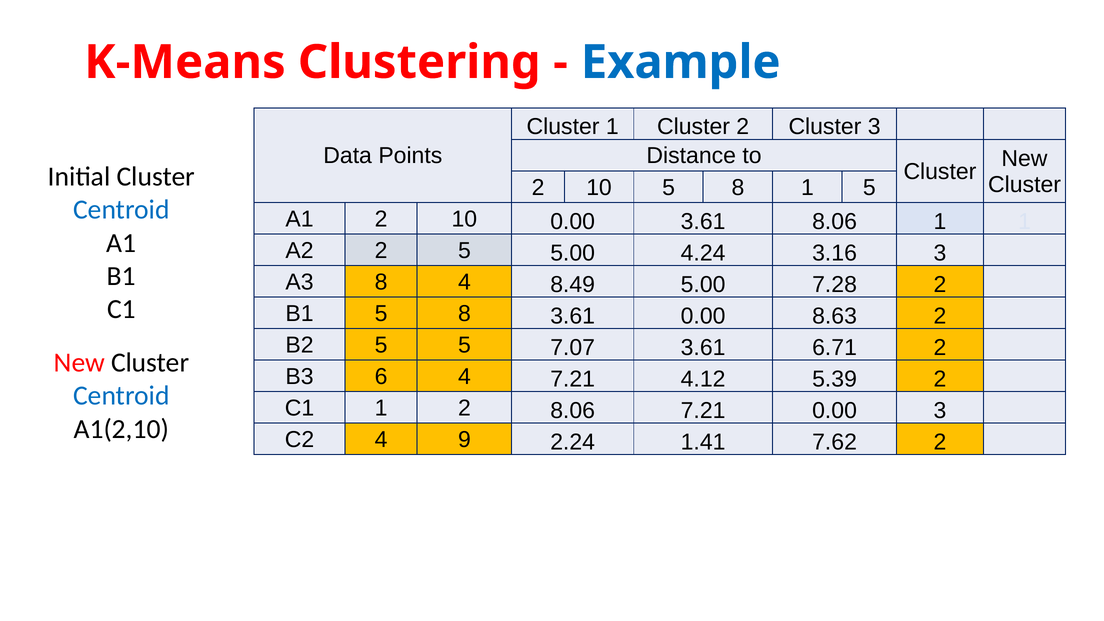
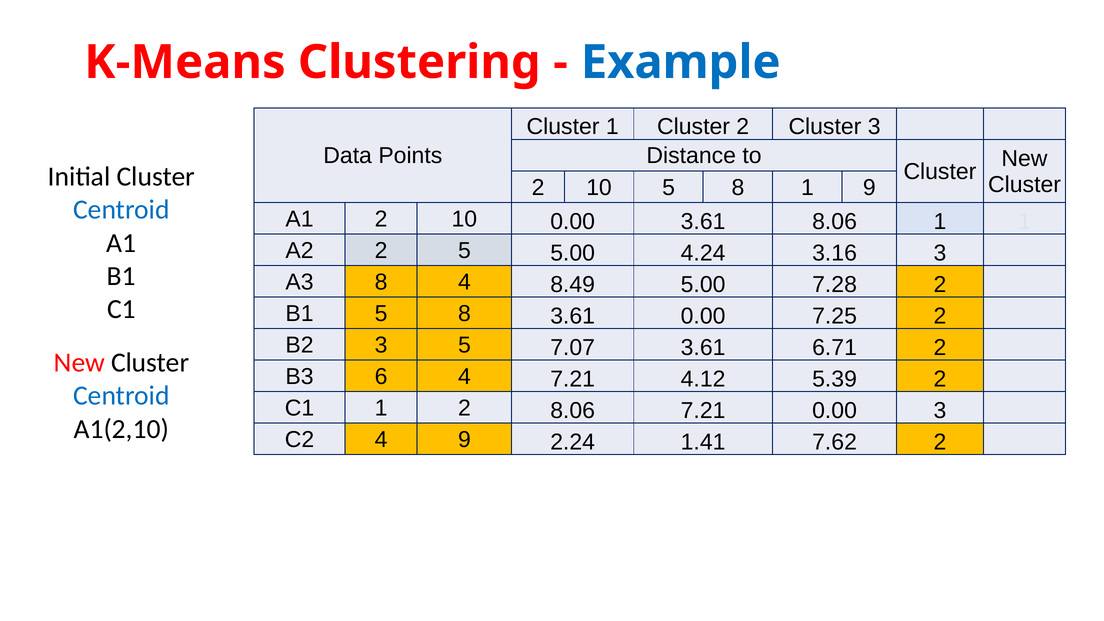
1 5: 5 -> 9 (869, 187)
8.63: 8.63 -> 7.25 (835, 316)
B2 5: 5 -> 3 (381, 345)
